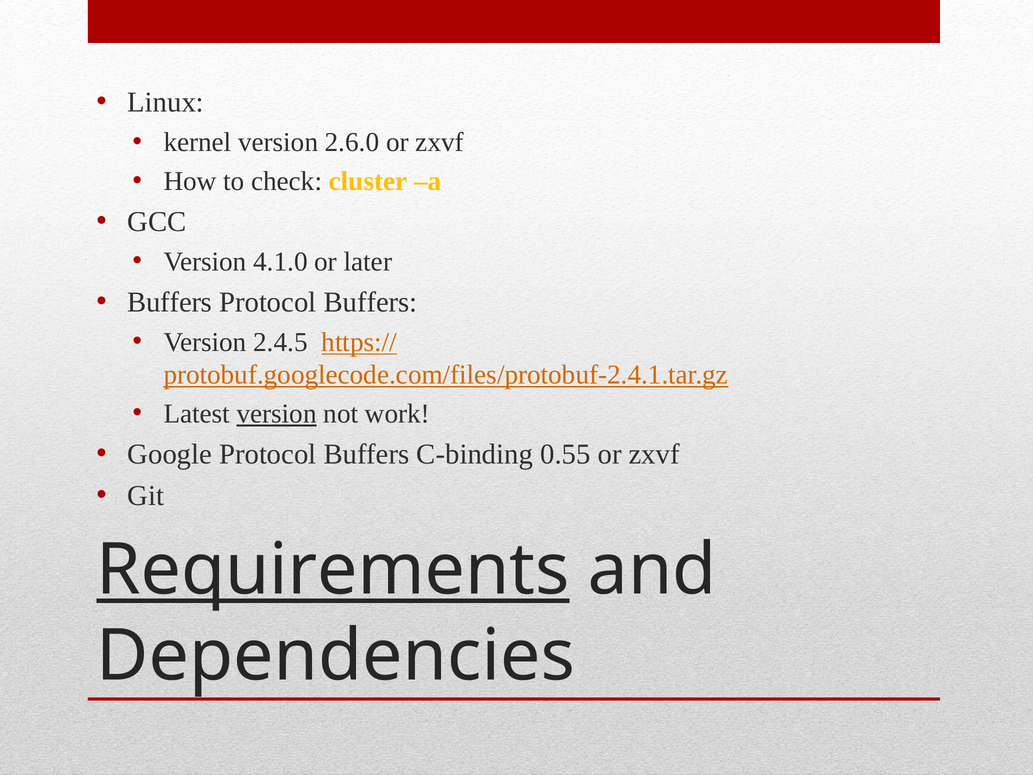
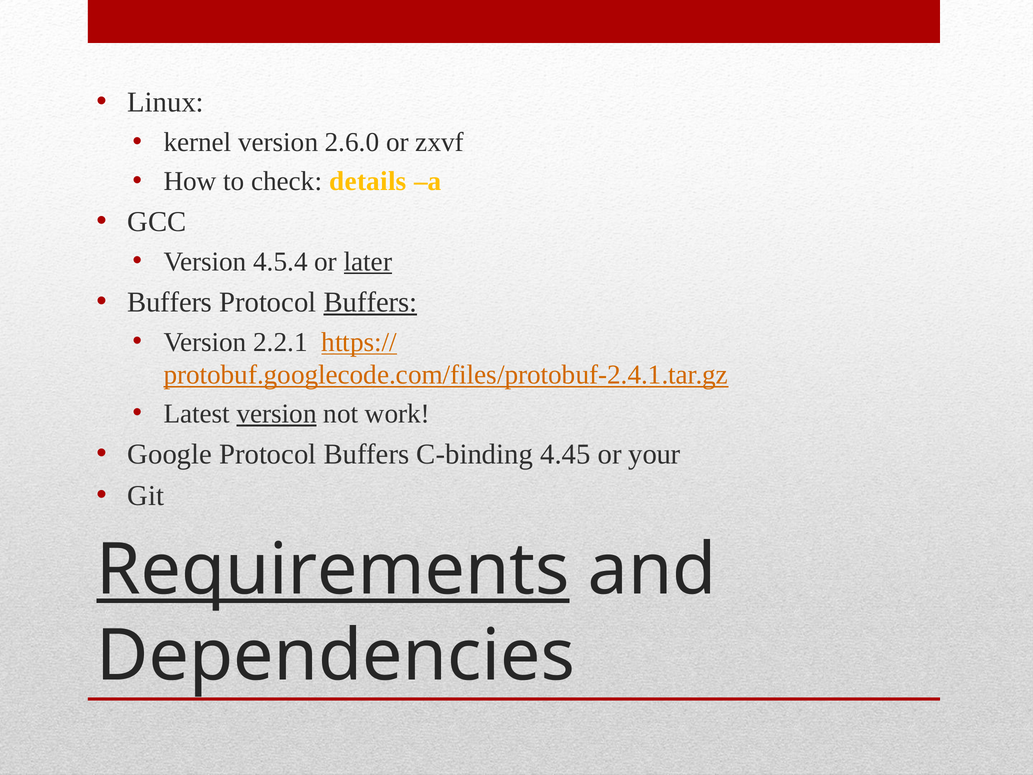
cluster: cluster -> details (368, 181)
4.1.0: 4.1.0 -> 4.5.4 (281, 262)
later underline: none -> present (368, 262)
Buffers underline: none -> present (370, 302)
2.4.5: 2.4.5 -> 2.2.1 (281, 342)
0.55: 0.55 -> 4.45 (565, 454)
zxvf: zxvf -> your (654, 454)
